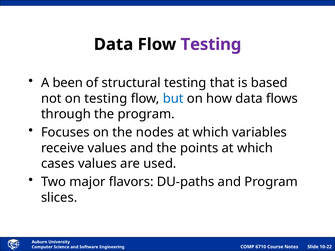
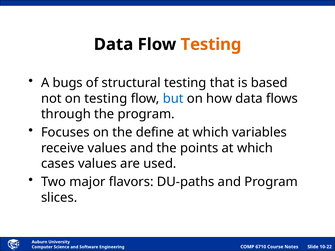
Testing colour: purple -> orange (211, 44)
been: been -> bugs (68, 83)
nodes: nodes -> define (155, 133)
